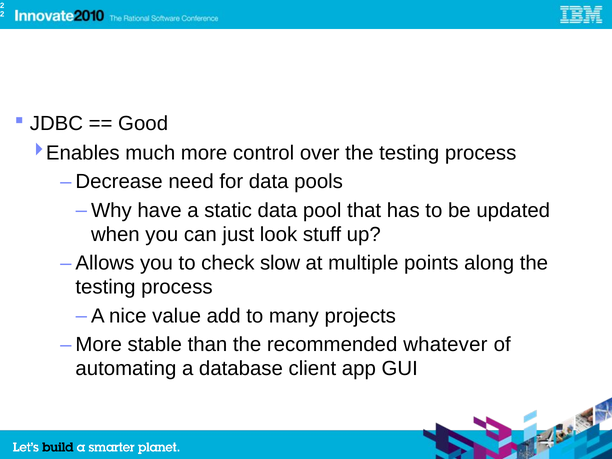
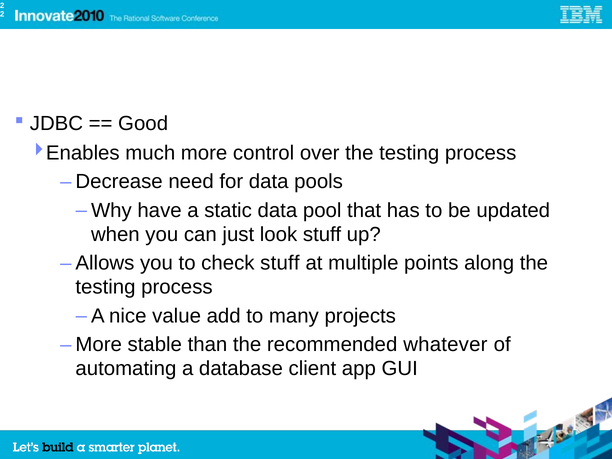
check slow: slow -> stuff (280, 263)
